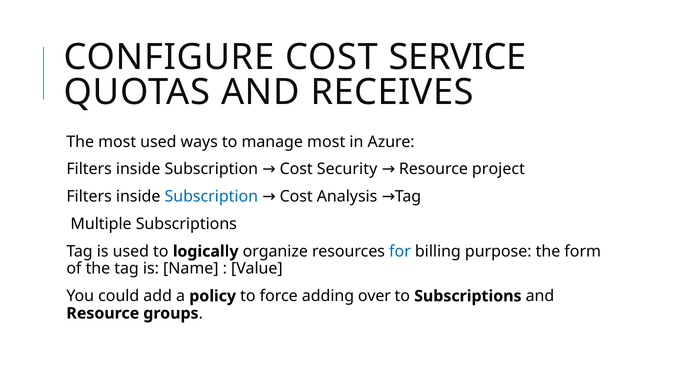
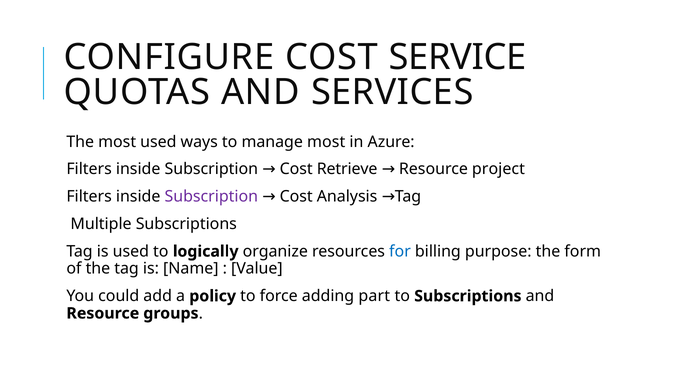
RECEIVES: RECEIVES -> SERVICES (392, 92)
Security: Security -> Retrieve (347, 169)
Subscription colour: blue -> purple (211, 197)
over: over -> part (374, 296)
